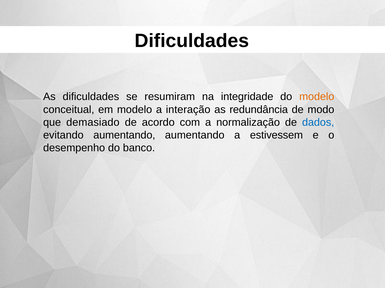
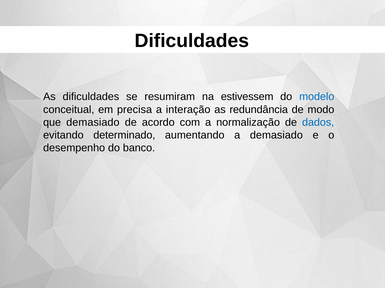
integridade: integridade -> estivessem (247, 97)
modelo colour: orange -> blue (317, 97)
em modelo: modelo -> precisa (135, 110)
evitando aumentando: aumentando -> determinado (124, 135)
a estivessem: estivessem -> demasiado (276, 135)
